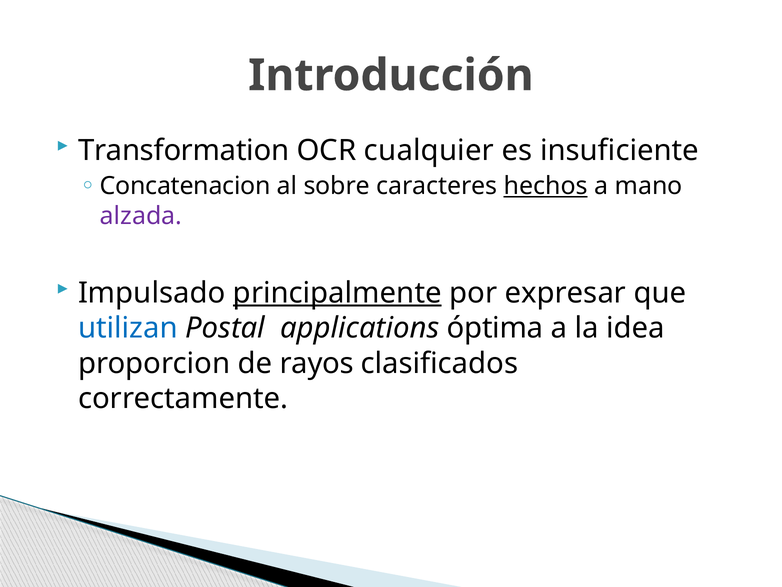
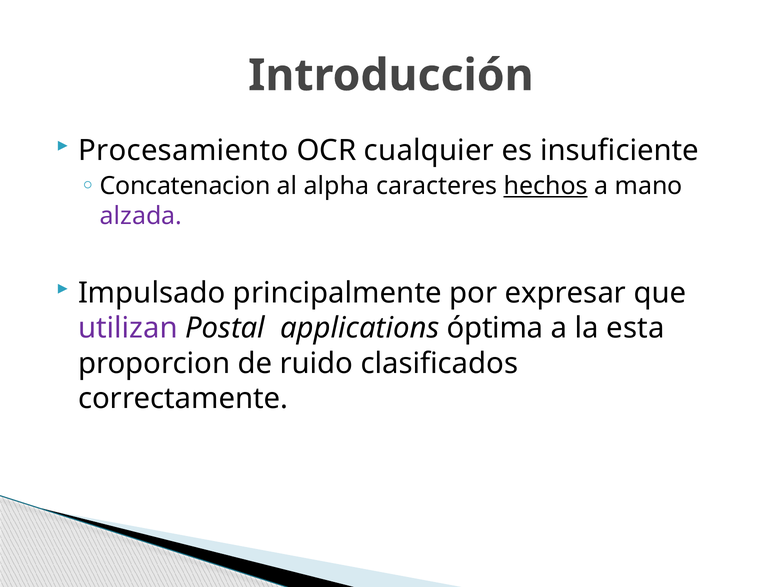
Transformation: Transformation -> Procesamiento (183, 150)
sobre: sobre -> alpha (337, 186)
principalmente underline: present -> none (337, 293)
utilizan colour: blue -> purple (128, 328)
idea: idea -> esta (635, 328)
rayos: rayos -> ruido (317, 363)
